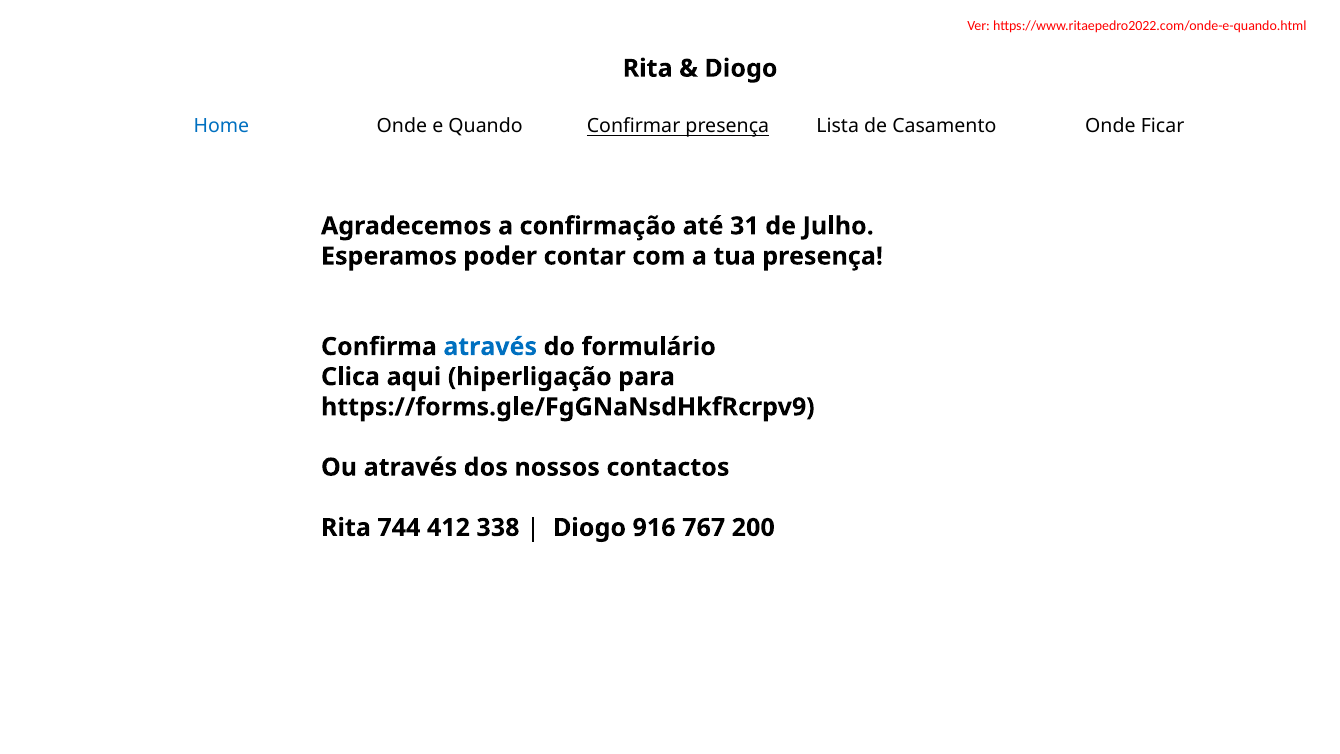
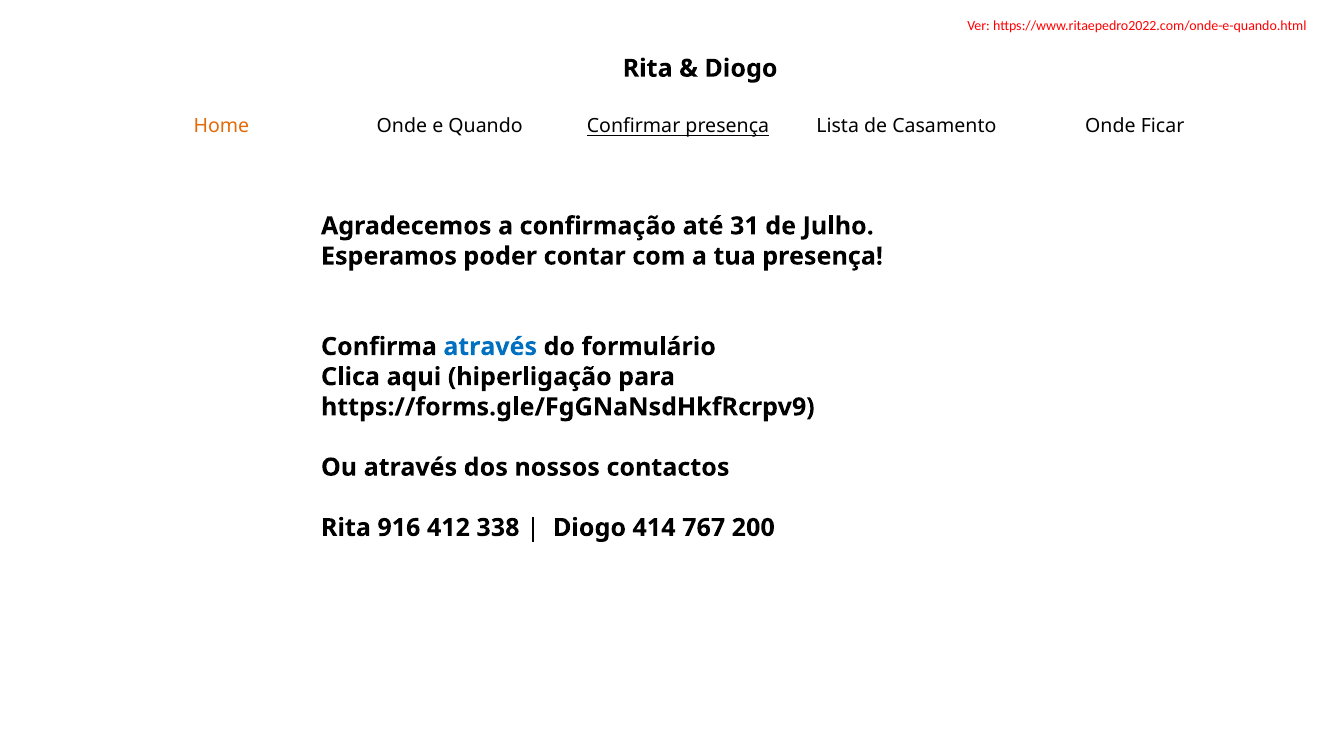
Home colour: blue -> orange (221, 126)
744: 744 -> 916 (399, 528)
916: 916 -> 414 (654, 528)
